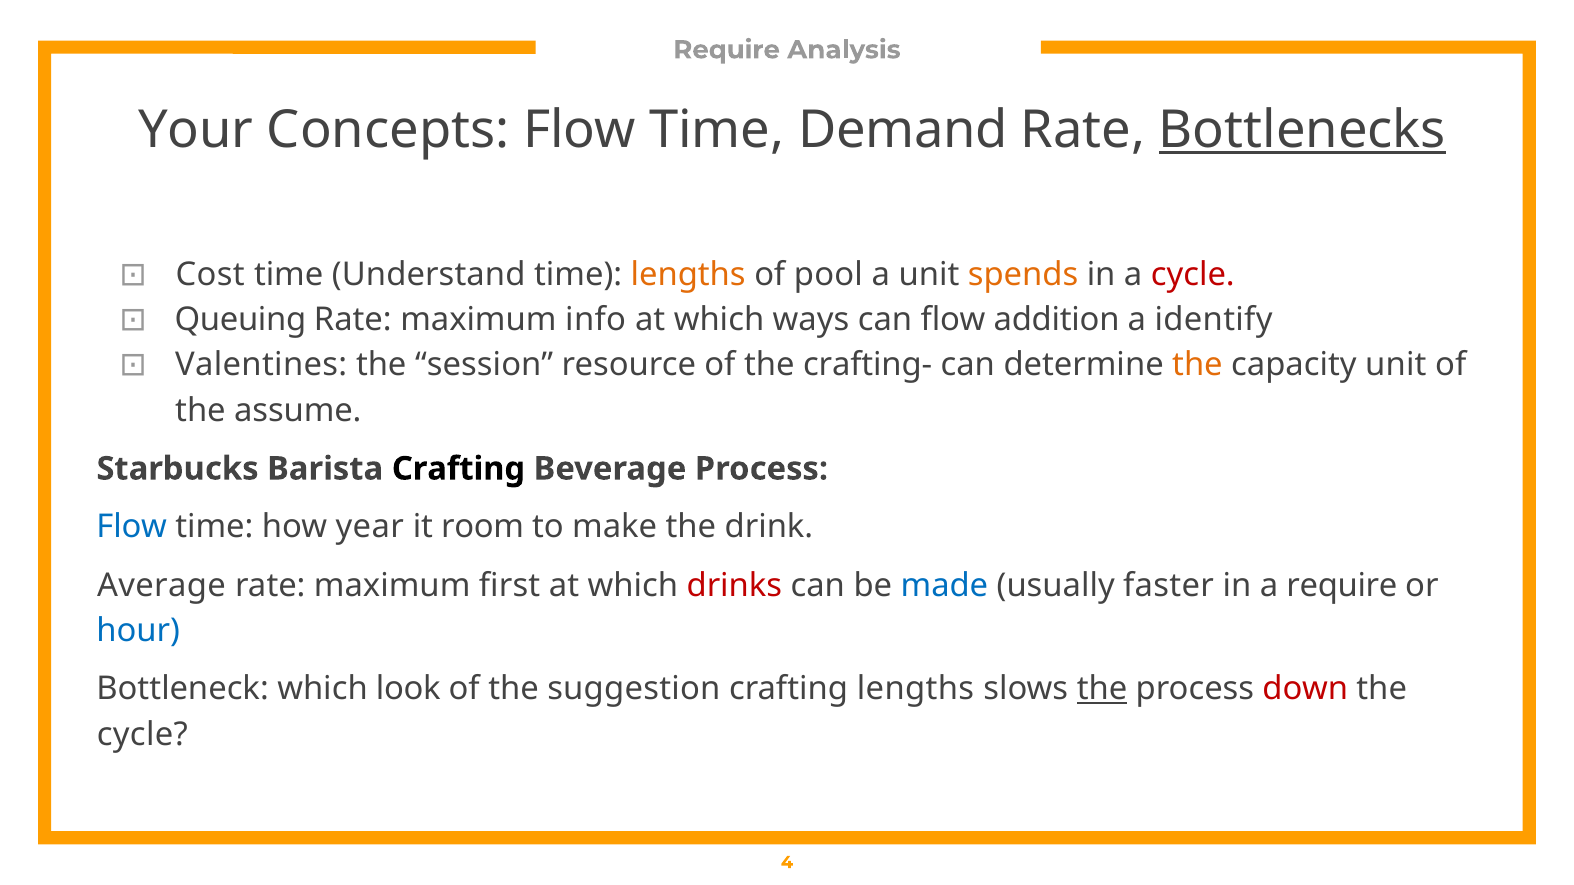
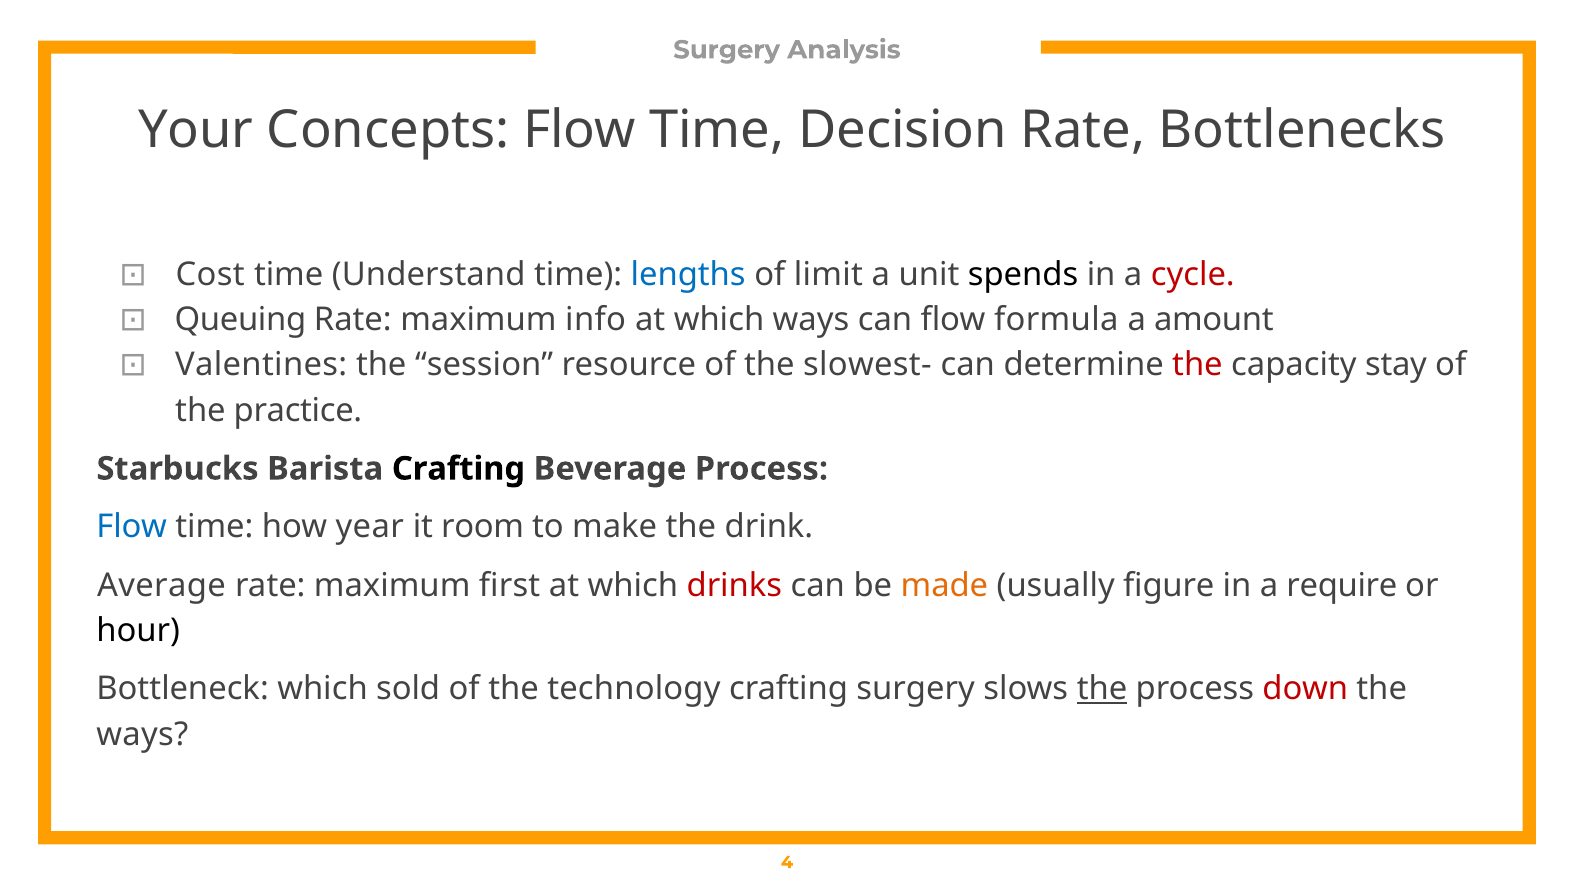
Require: Require -> Surgery (727, 50)
Demand: Demand -> Decision (903, 130)
Bottlenecks underline: present -> none (1302, 130)
lengths colour: orange -> blue (688, 275)
pool: pool -> limit (828, 275)
spends colour: orange -> black (1023, 275)
addition: addition -> formula (1056, 320)
identify: identify -> amount (1214, 320)
crafting-: crafting- -> slowest- (867, 365)
the colour: orange -> red (1197, 365)
capacity unit: unit -> stay (1396, 365)
assume: assume -> practice (298, 411)
made colour: blue -> orange (944, 586)
faster: faster -> figure (1169, 586)
hour colour: blue -> black (138, 631)
look: look -> sold (408, 689)
suggestion: suggestion -> technology (634, 689)
crafting lengths: lengths -> surgery (916, 689)
cycle: cycle -> ways (142, 735)
